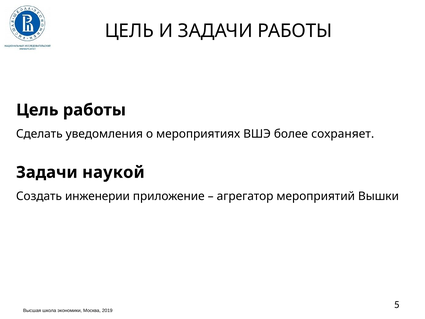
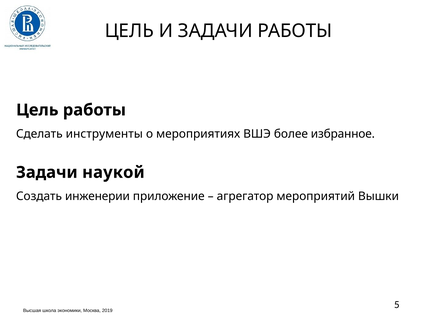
уведомления: уведомления -> инструменты (104, 134)
сохраняет: сохраняет -> избранное (343, 134)
